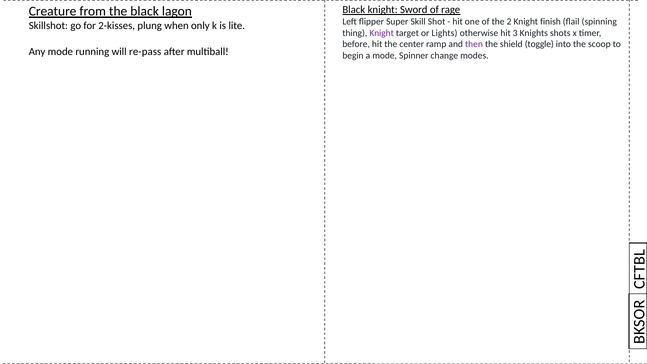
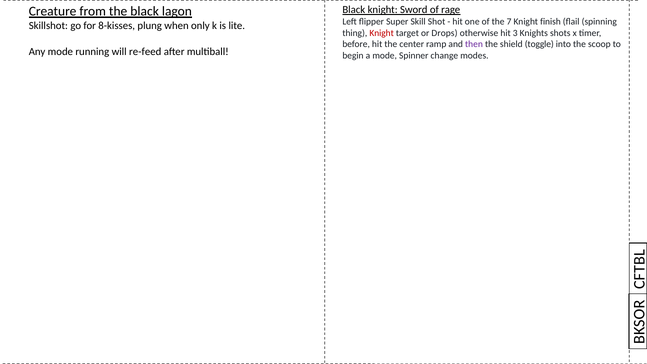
2: 2 -> 7 (509, 22)
2-kisses: 2-kisses -> 8-kisses (117, 26)
Knight colour: purple -> red (382, 33)
Lights: Lights -> Drops (444, 33)
re-pass: re-pass -> re-feed (145, 52)
